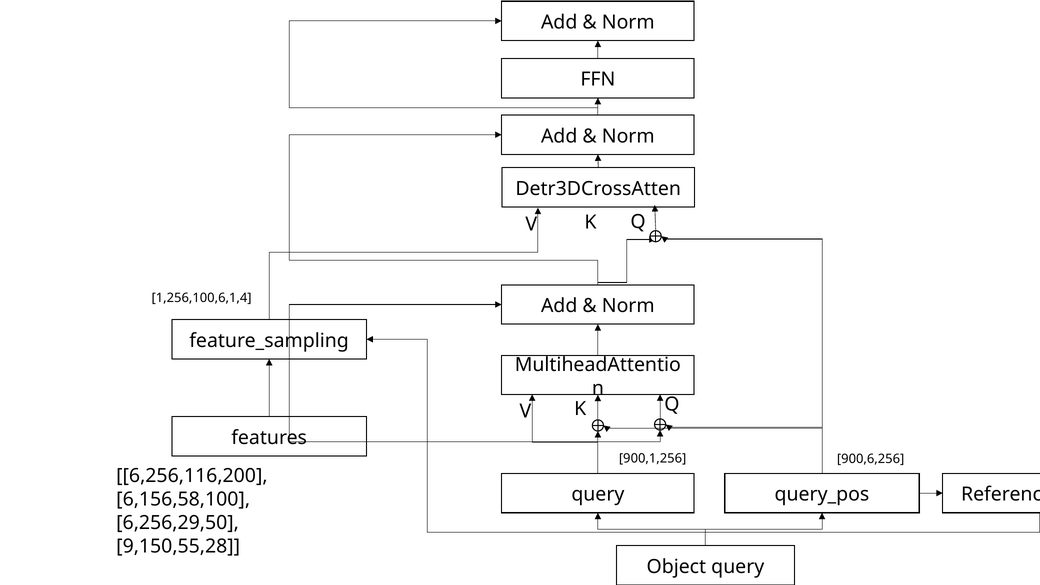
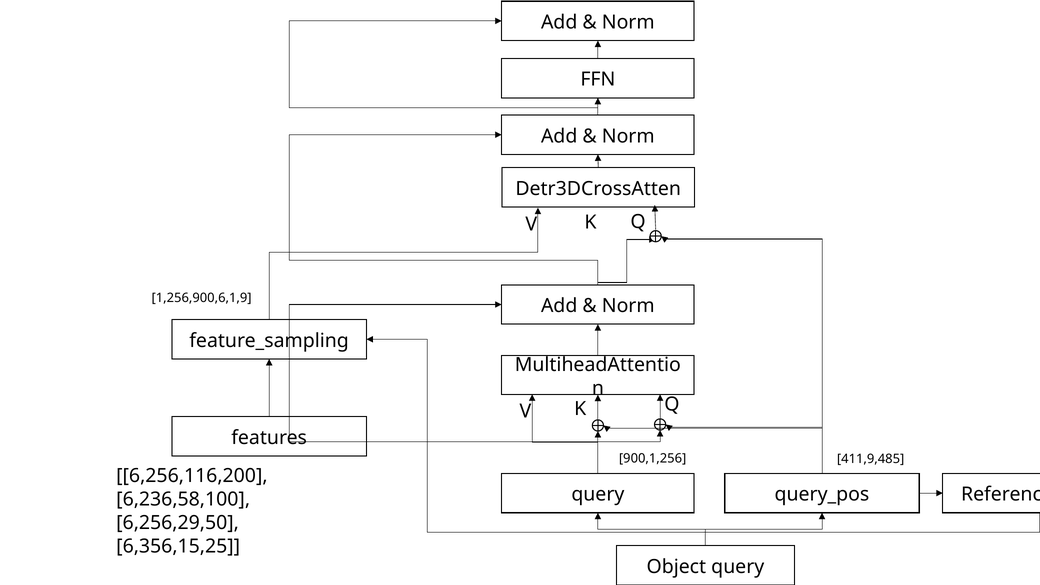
1,256,100,6,1,4: 1,256,100,6,1,4 -> 1,256,900,6,1,9 (202, 298)
900,6,256: 900,6,256 -> 411,9,485 (871, 459)
6,156,58,100: 6,156,58,100 -> 6,236,58,100 (183, 499)
9,150,55,28: 9,150,55,28 -> 6,356,15,25 (178, 546)
